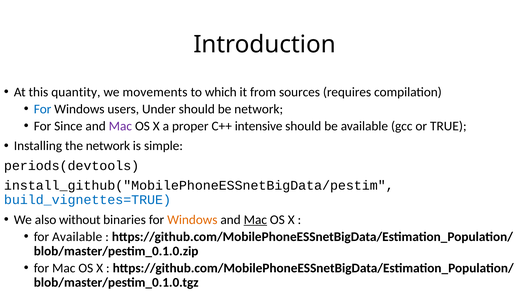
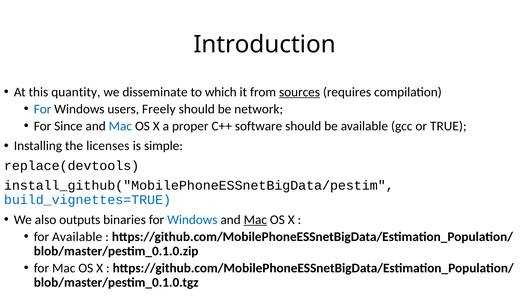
movements: movements -> disseminate (155, 92)
sources underline: none -> present (300, 92)
Under: Under -> Freely (159, 109)
Mac colour: purple -> blue (120, 126)
intensive: intensive -> software (259, 126)
the network: network -> licenses (108, 146)
periods(devtools: periods(devtools -> replace(devtools (72, 166)
without: without -> outputs (80, 220)
Windows colour: orange -> blue (192, 220)
